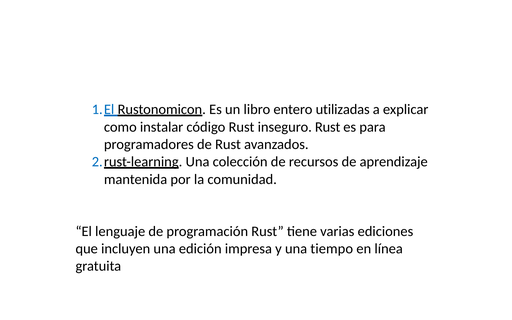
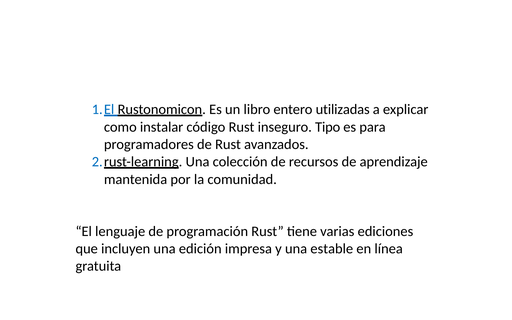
inseguro Rust: Rust -> Tipo (328, 127)
tiempo: tiempo -> estable (332, 249)
